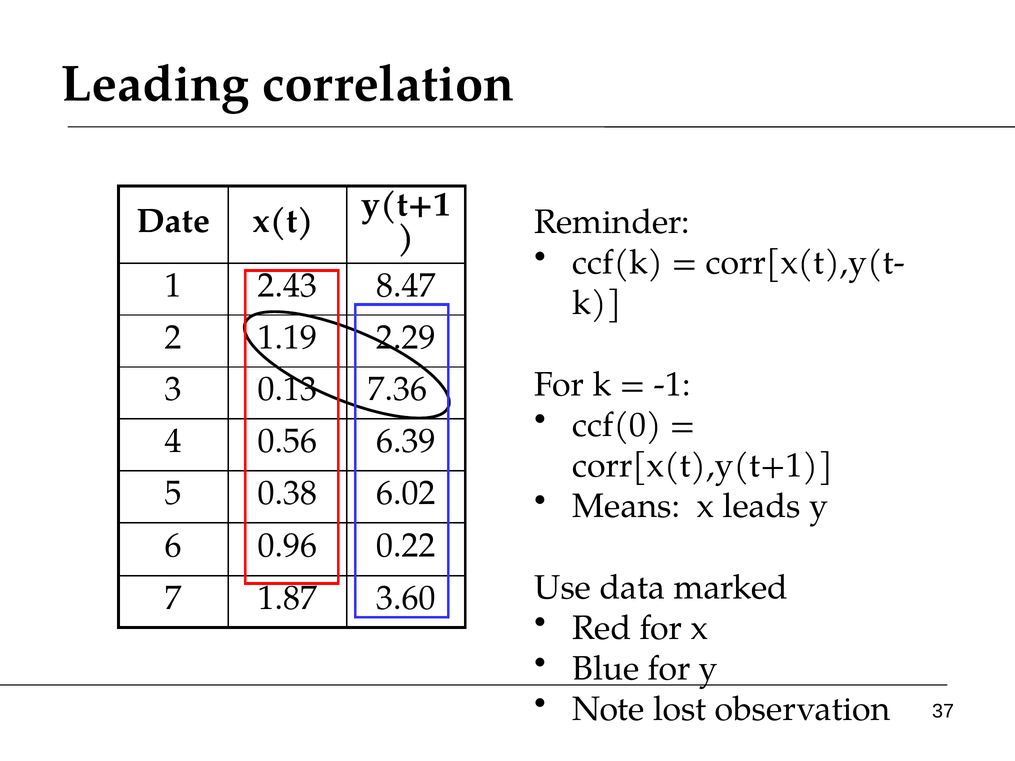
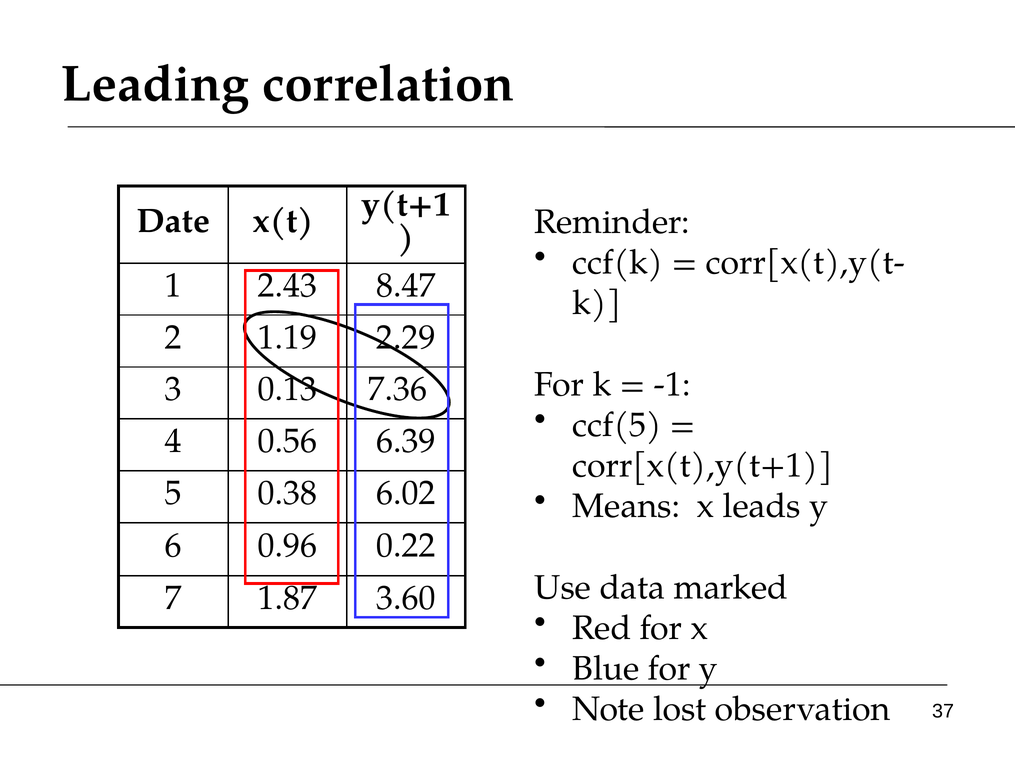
ccf(0: ccf(0 -> ccf(5 (617, 425)
